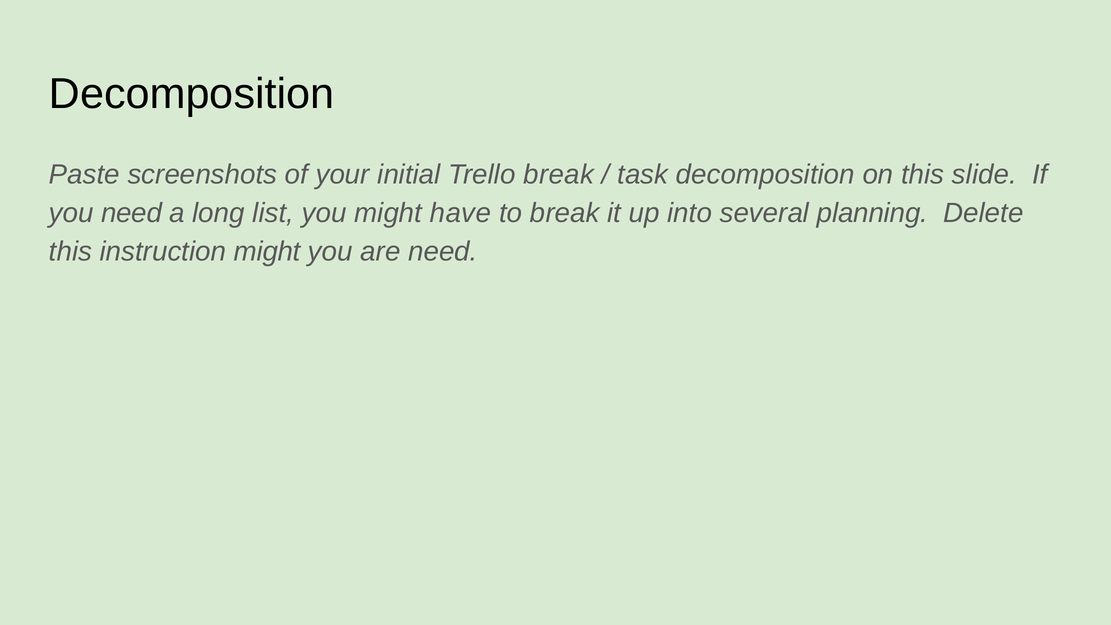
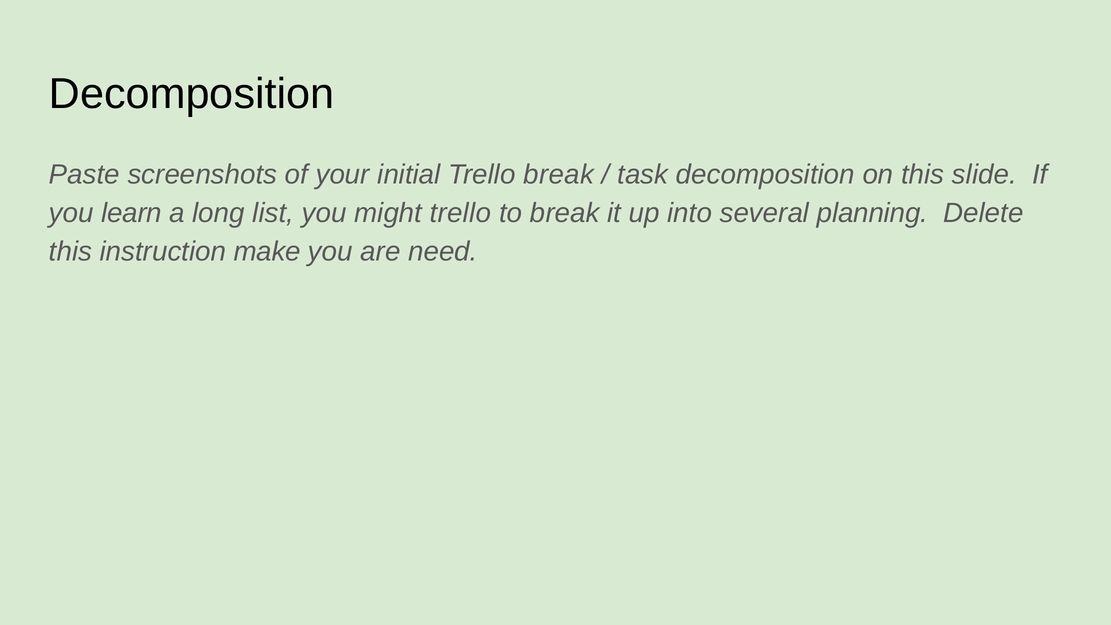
you need: need -> learn (132, 213)
might have: have -> trello (460, 213)
instruction might: might -> make (267, 251)
